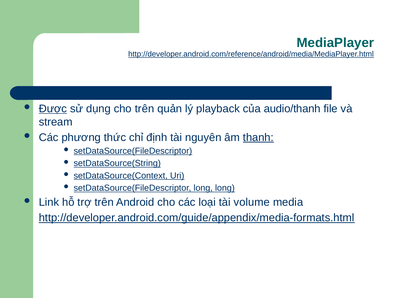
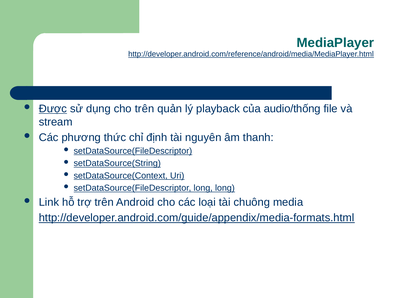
audio/thanh: audio/thanh -> audio/thống (292, 109)
thanh underline: present -> none (258, 138)
volume: volume -> chuông (252, 203)
